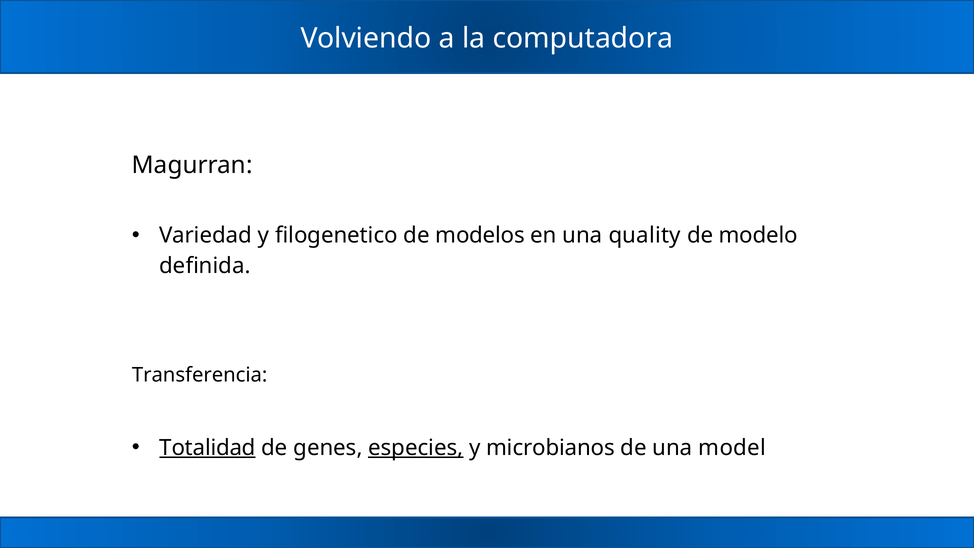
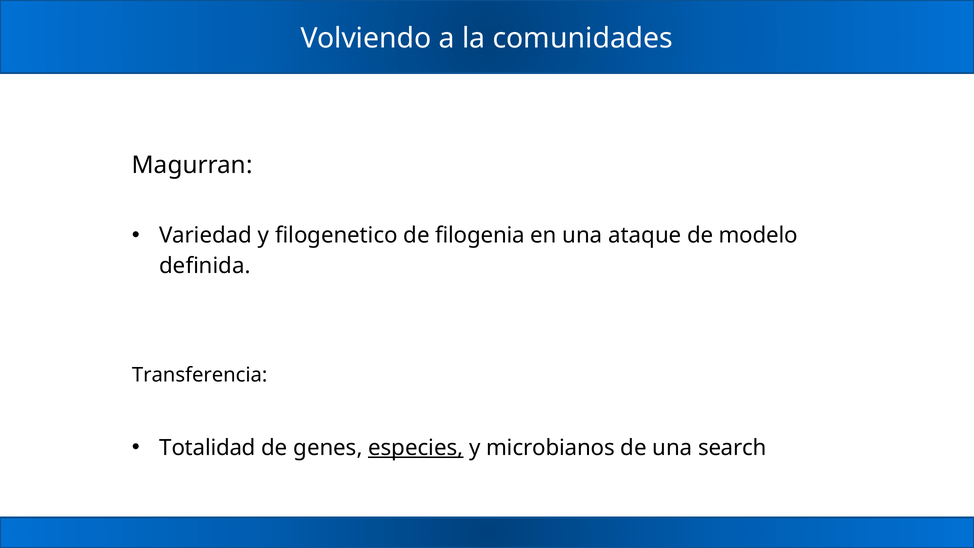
computadora: computadora -> comunidades (583, 38)
modelos: modelos -> filogenia (480, 235)
quality: quality -> ataque (645, 235)
Totalidad underline: present -> none (208, 448)
model: model -> search (732, 448)
